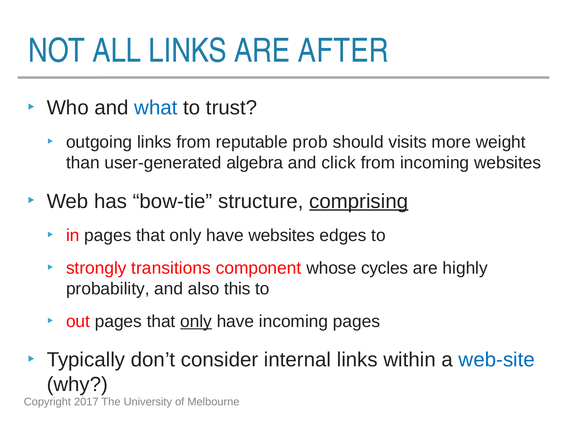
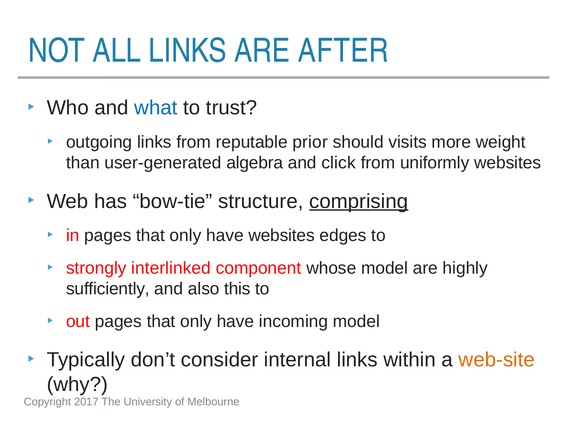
prob: prob -> prior (310, 142)
from incoming: incoming -> uniformly (435, 163)
transitions: transitions -> interlinked (171, 268)
whose cycles: cycles -> model (385, 268)
probability: probability -> sufficiently (108, 289)
only underline: present -> none (196, 322)
incoming pages: pages -> model (356, 322)
web-site colour: blue -> orange (497, 360)
